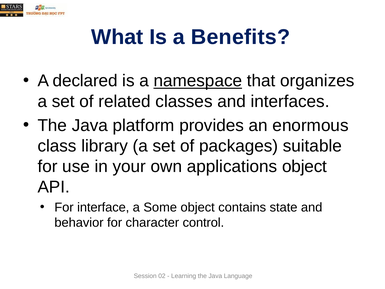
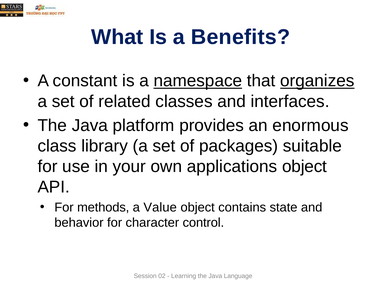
declared: declared -> constant (85, 81)
organizes underline: none -> present (317, 81)
interface: interface -> methods (103, 207)
Some: Some -> Value (160, 207)
